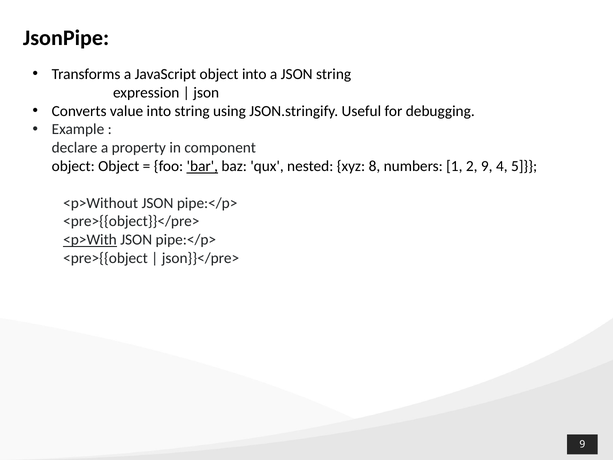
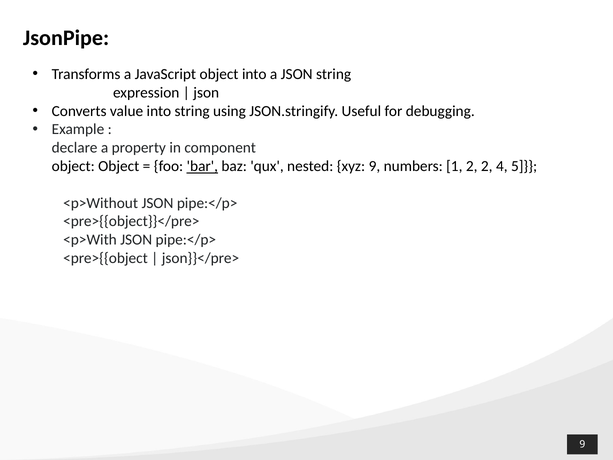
xyz 8: 8 -> 9 (374, 166)
2 9: 9 -> 2 (487, 166)
<p>With underline: present -> none (90, 240)
